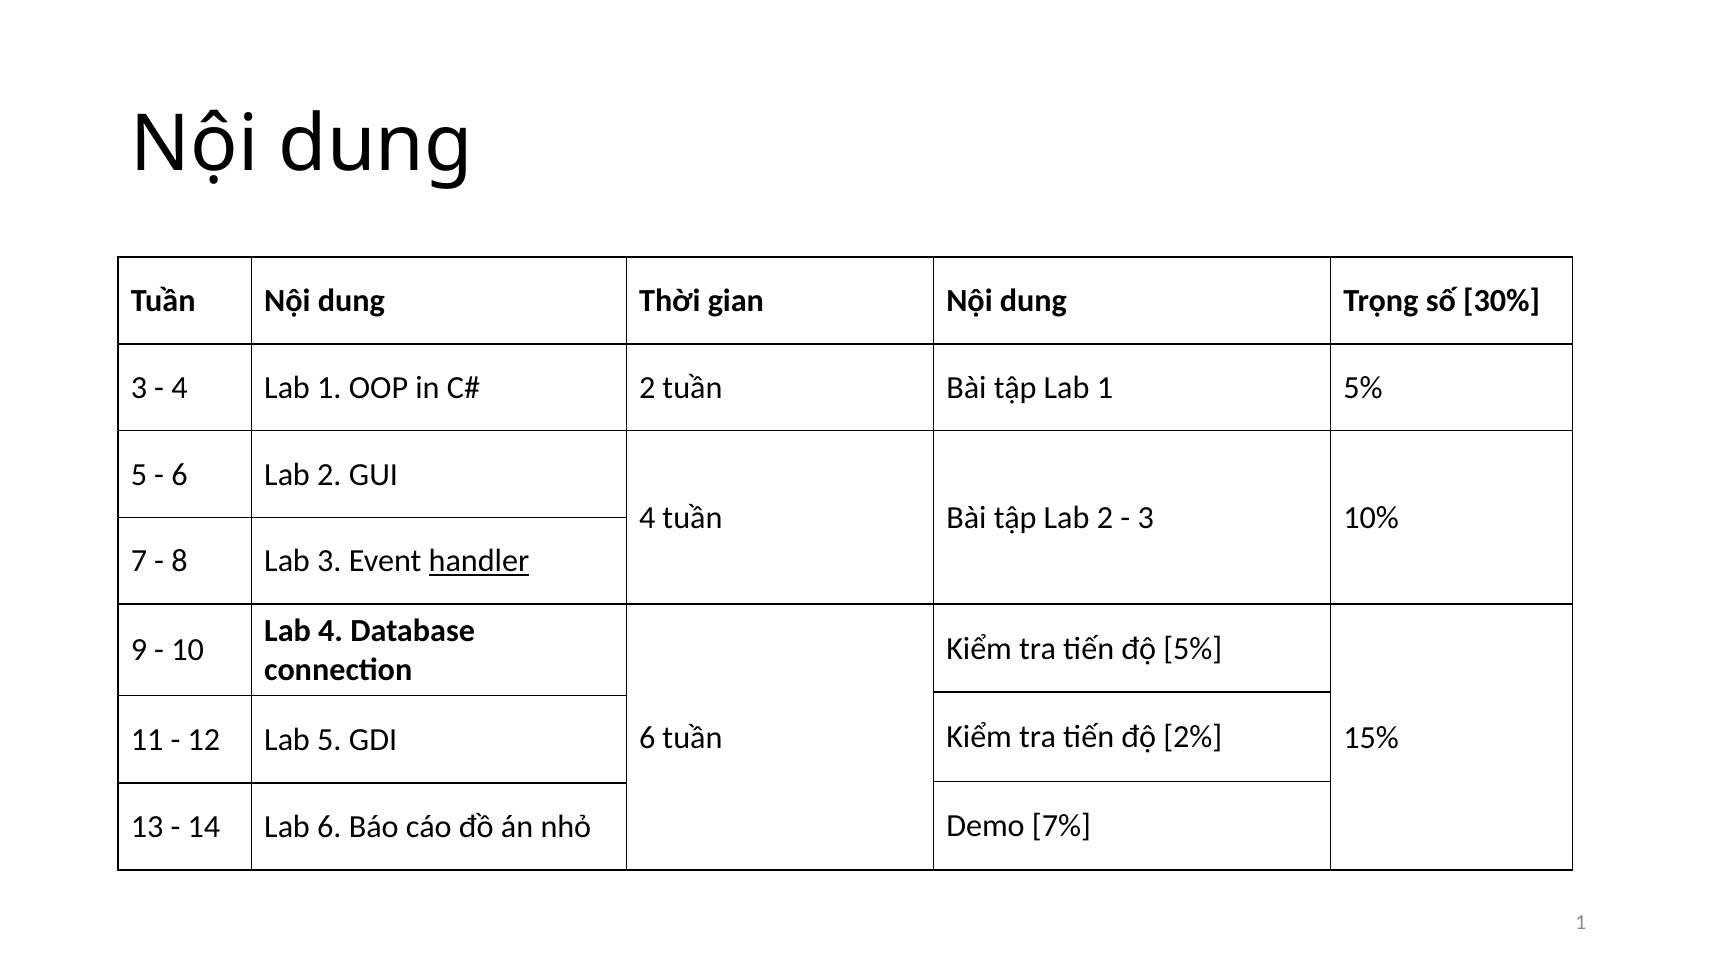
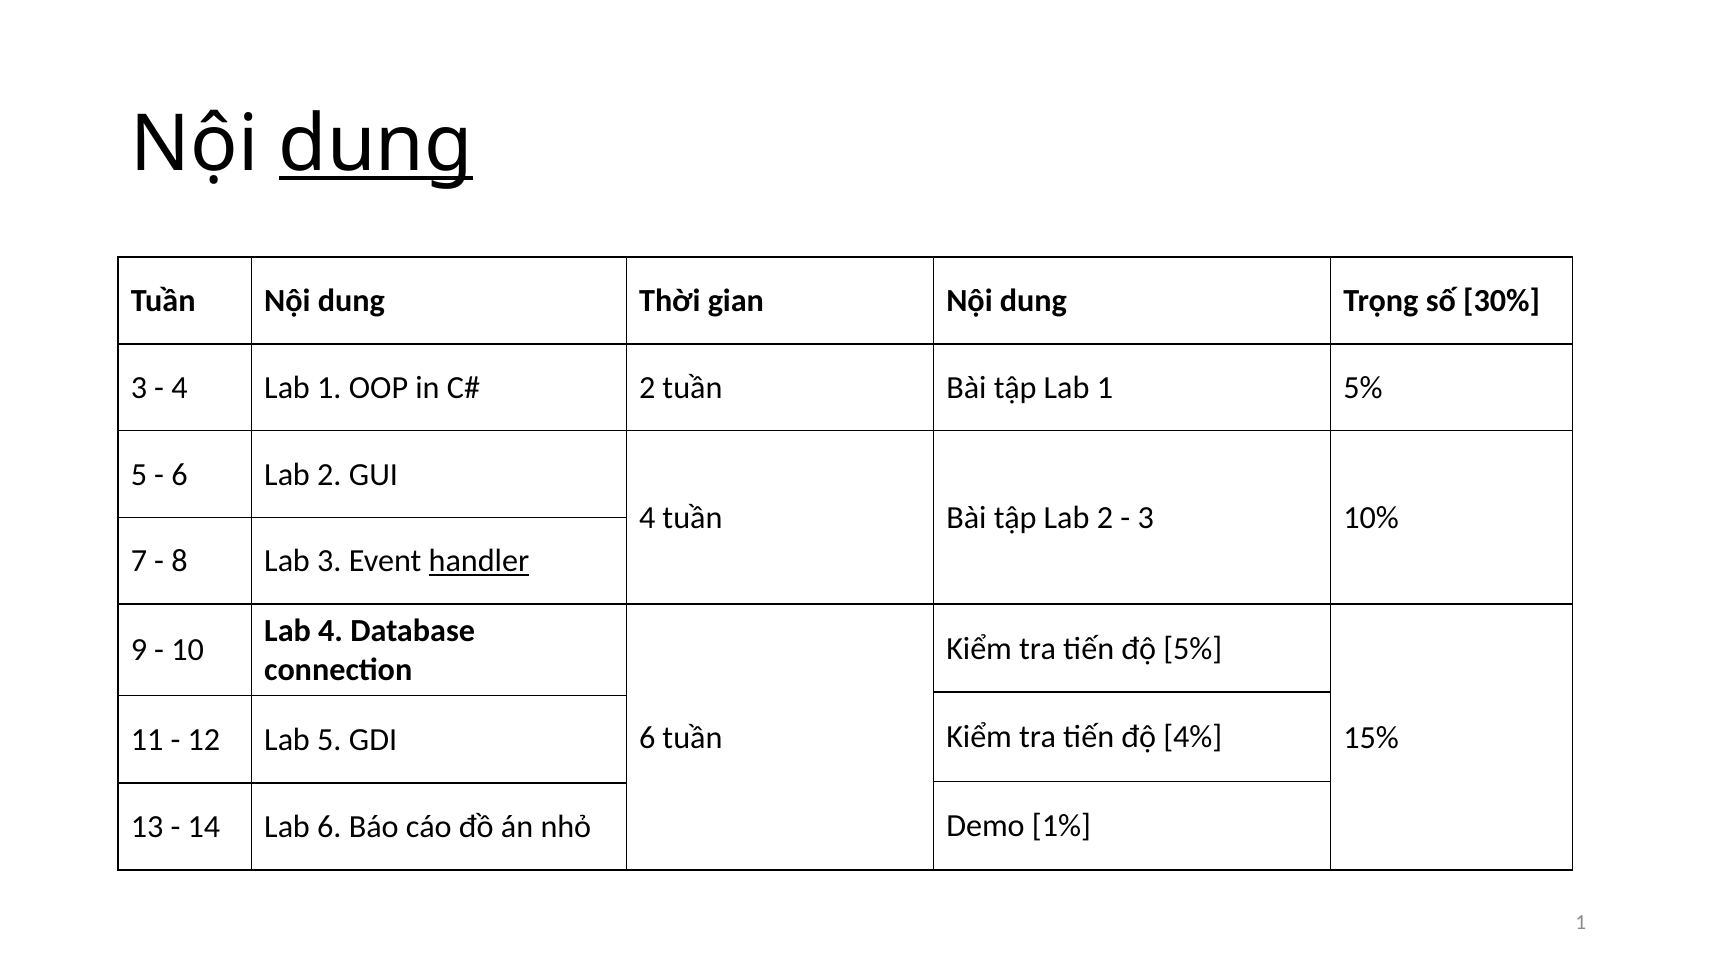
dung underline: none -> present (376, 144)
2%: 2% -> 4% (1193, 737)
7%: 7% -> 1% (1062, 826)
